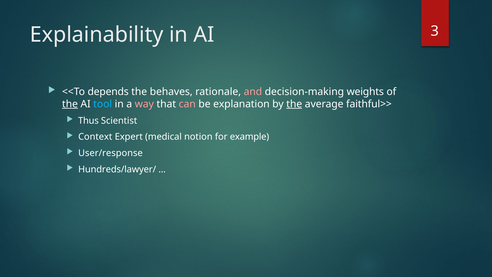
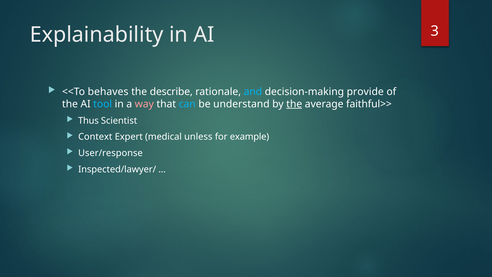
depends: depends -> behaves (108, 92)
behaves: behaves -> describe (171, 92)
and colour: pink -> light blue (253, 92)
weights: weights -> provide (365, 92)
the underline: present -> none (70, 104)
can colour: pink -> light blue (187, 104)
explanation: explanation -> understand (241, 104)
notion: notion -> unless (198, 137)
Hundreds/lawyer/: Hundreds/lawyer/ -> Inspected/lawyer/ (117, 169)
